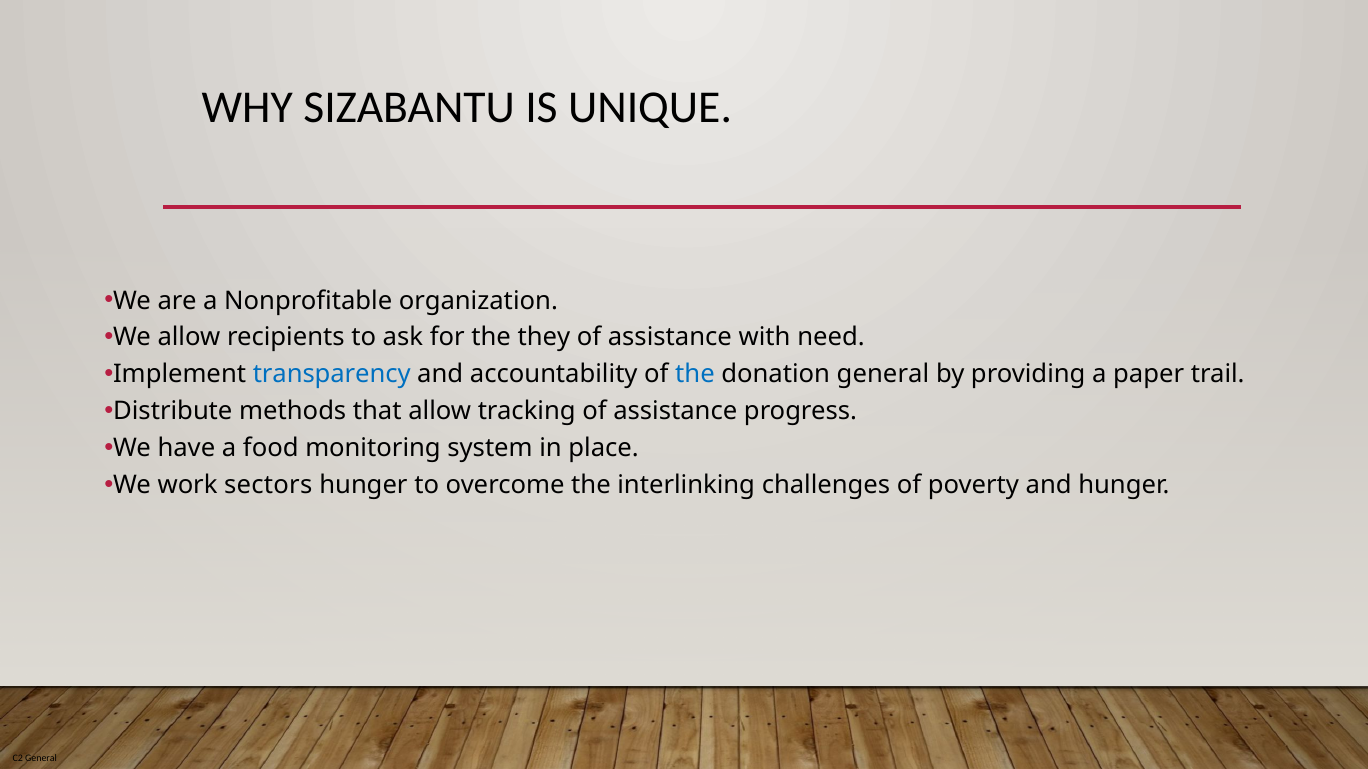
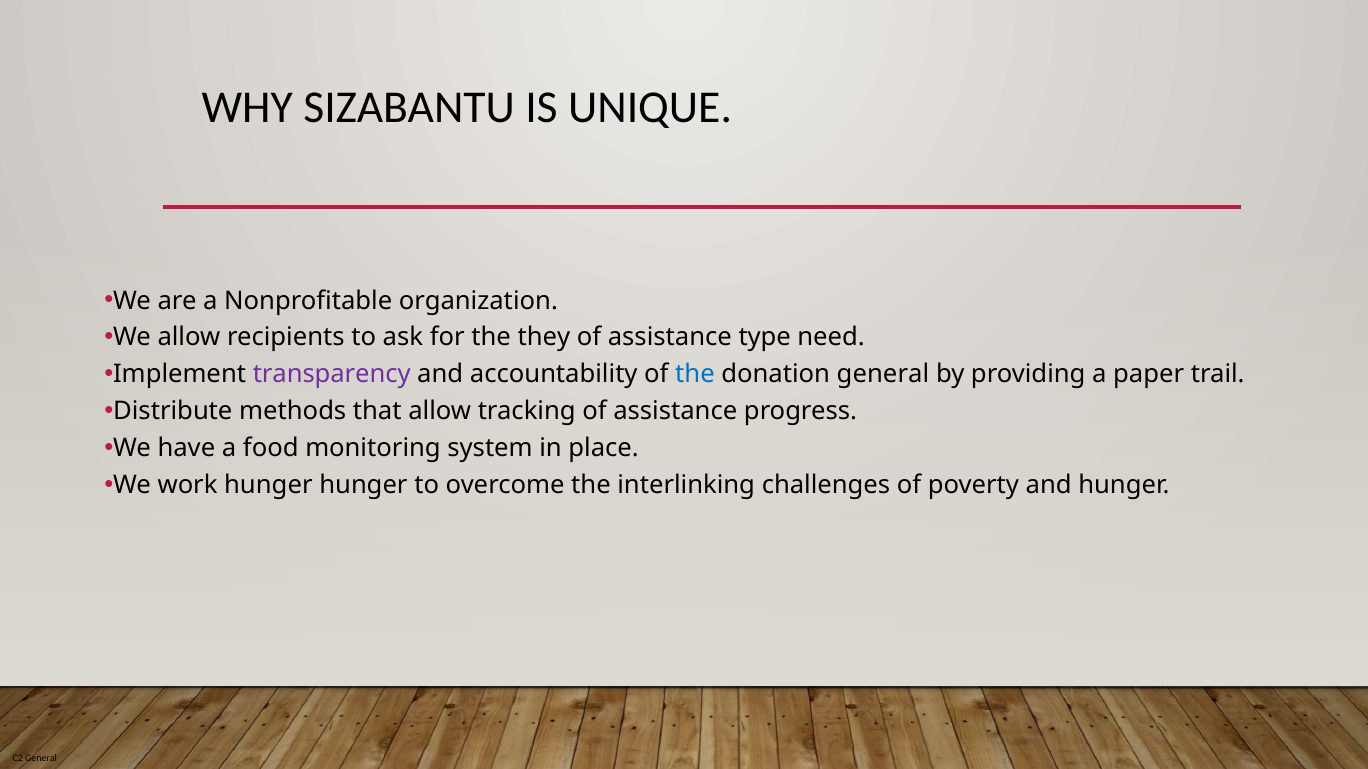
with: with -> type (765, 338)
transparency colour: blue -> purple (332, 375)
work sectors: sectors -> hunger (268, 485)
